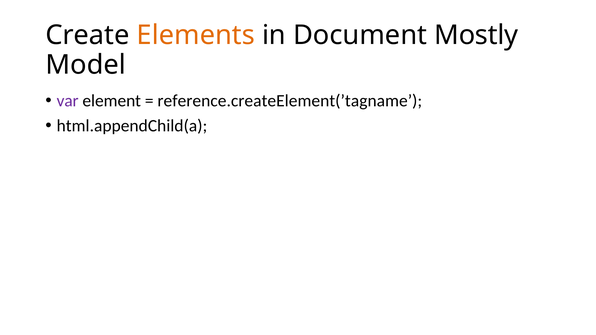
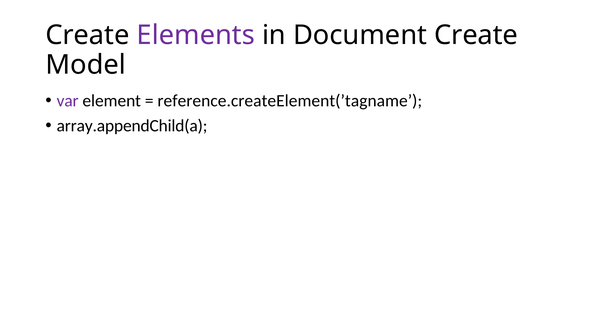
Elements colour: orange -> purple (196, 35)
Document Mostly: Mostly -> Create (476, 35)
html.appendChild(a: html.appendChild(a -> array.appendChild(a (132, 126)
